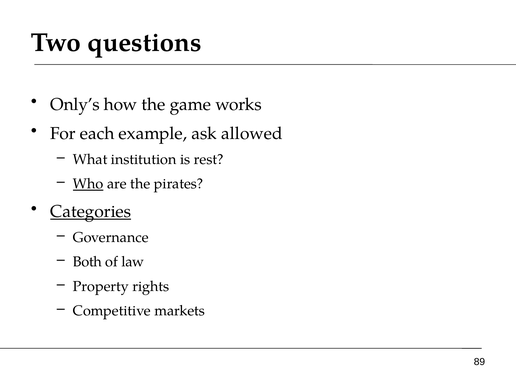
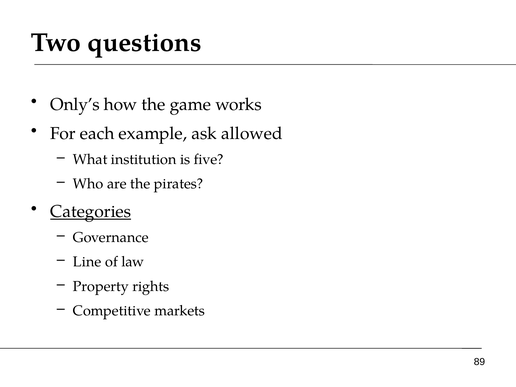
rest: rest -> five (209, 160)
Who underline: present -> none (88, 184)
Both: Both -> Line (87, 262)
